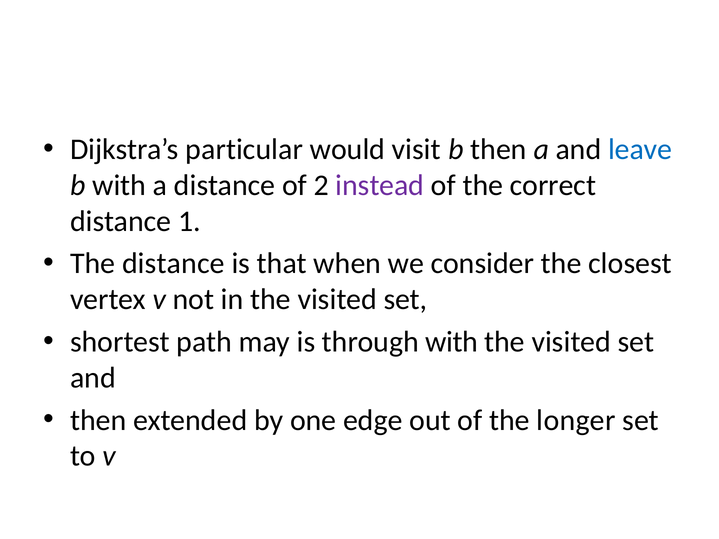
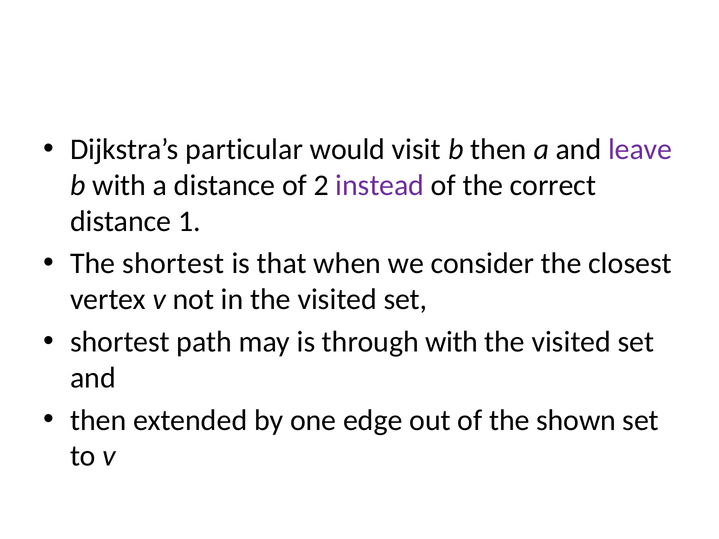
leave colour: blue -> purple (640, 149)
The distance: distance -> shortest (173, 264)
longer: longer -> shown (576, 420)
